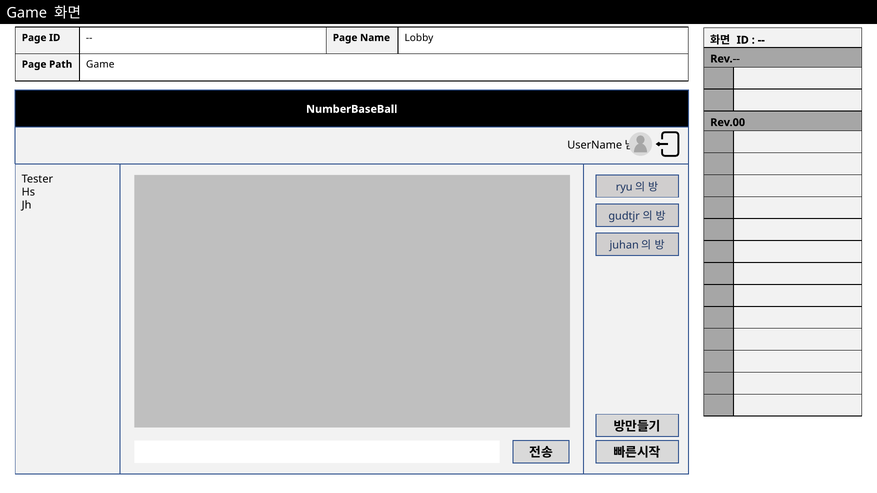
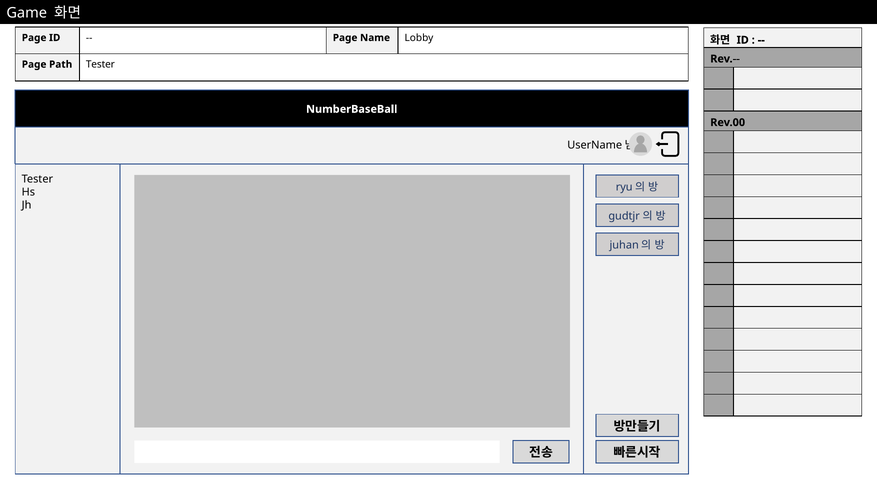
Path Game: Game -> Tester (100, 64)
